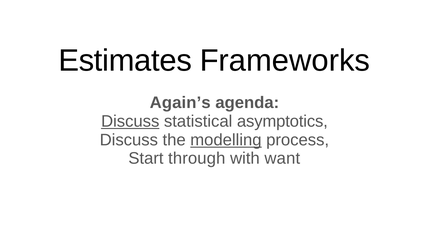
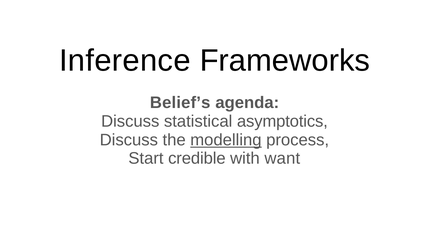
Estimates: Estimates -> Inference (125, 61)
Again’s: Again’s -> Belief’s (180, 103)
Discuss underline: present -> none (130, 122)
through: through -> credible (197, 159)
